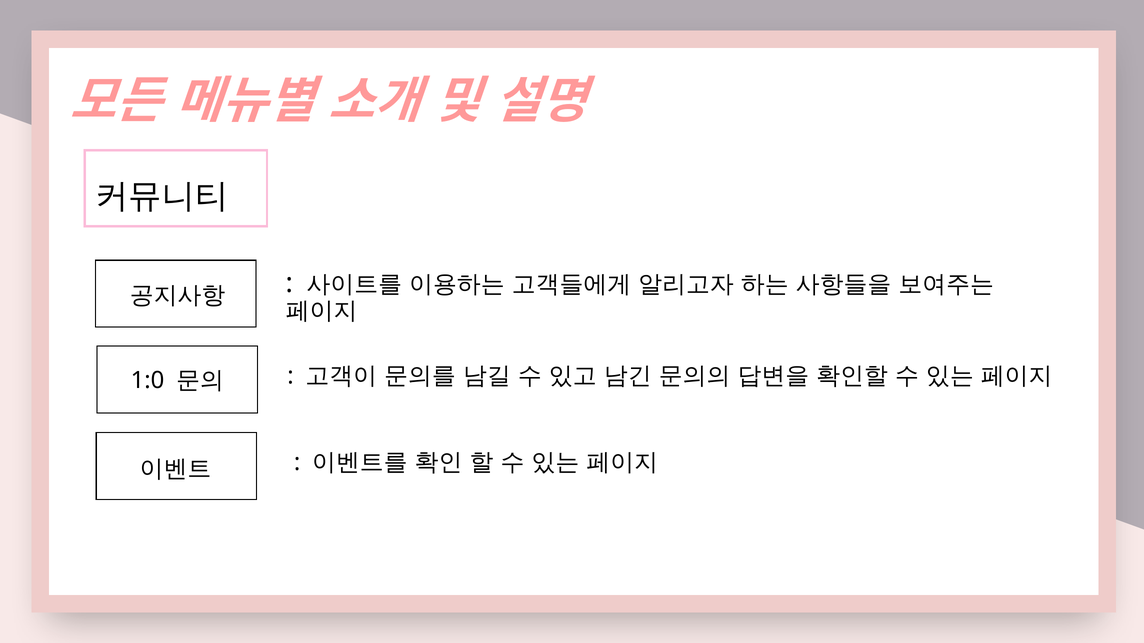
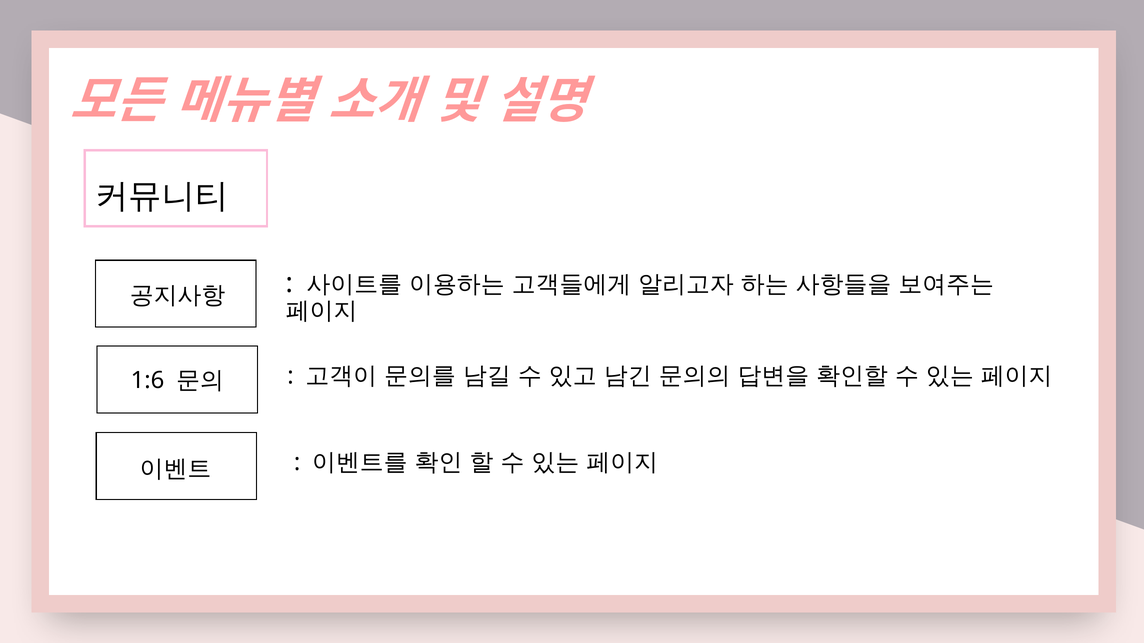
1:0: 1:0 -> 1:6 (148, 381)
